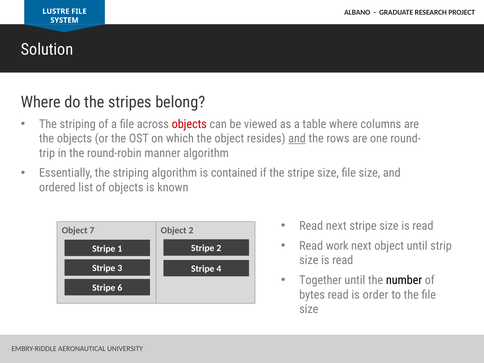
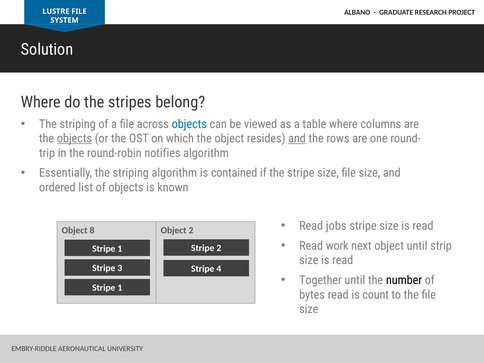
objects colour: red -> blue (189, 124)
objects underline: none -> present (74, 139)
manner: manner -> notifies (162, 153)
Read next: next -> jobs (336, 226)
7: 7 -> 8 (92, 230)
6: 6 -> 1 (120, 288)
order: order -> count (376, 295)
